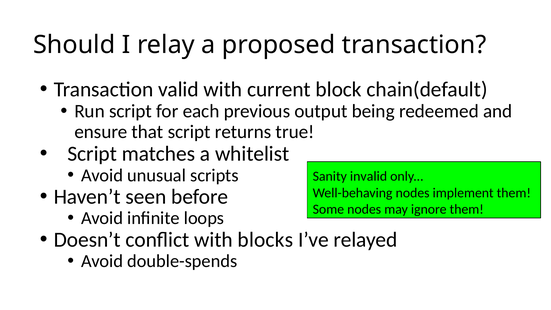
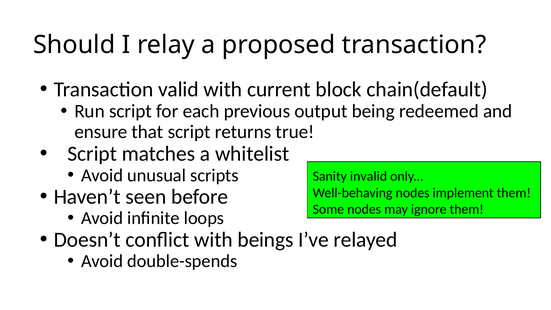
blocks: blocks -> beings (266, 240)
